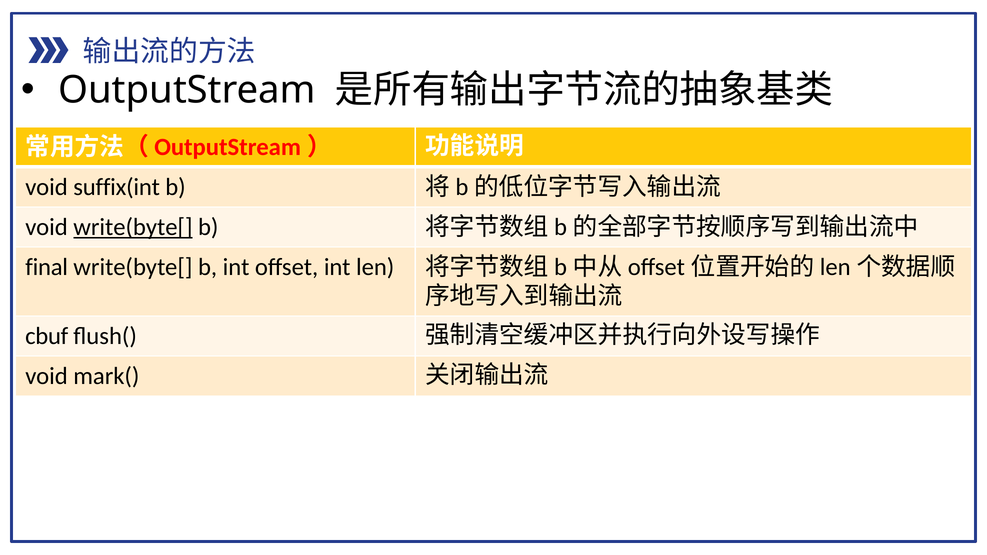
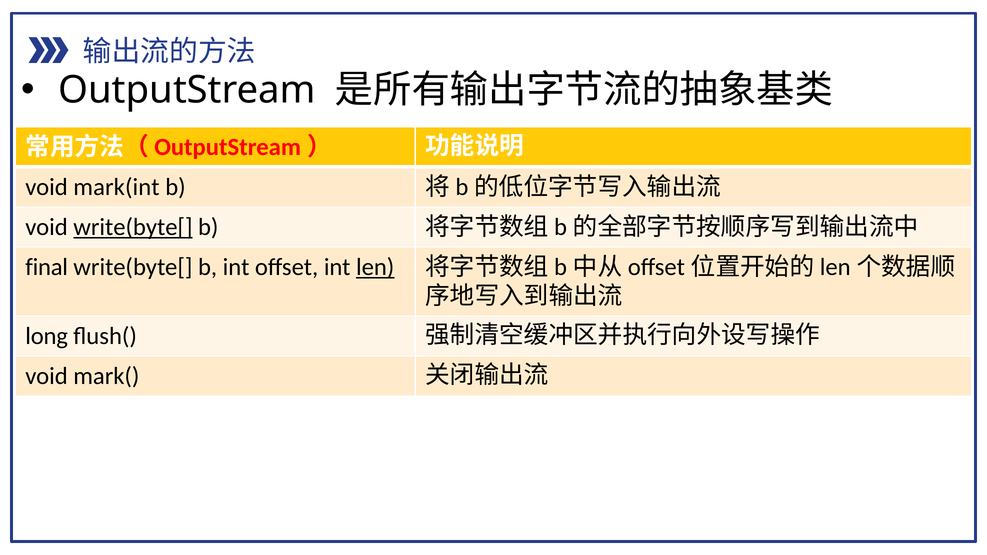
suffix(int: suffix(int -> mark(int (116, 187)
len underline: none -> present (375, 267)
cbuf: cbuf -> long (47, 336)
